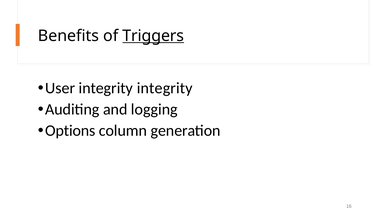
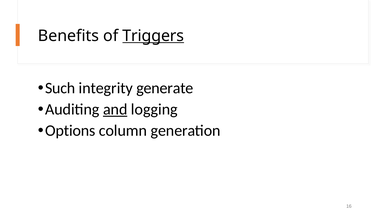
User: User -> Such (60, 88)
integrity integrity: integrity -> generate (165, 88)
and underline: none -> present (115, 109)
